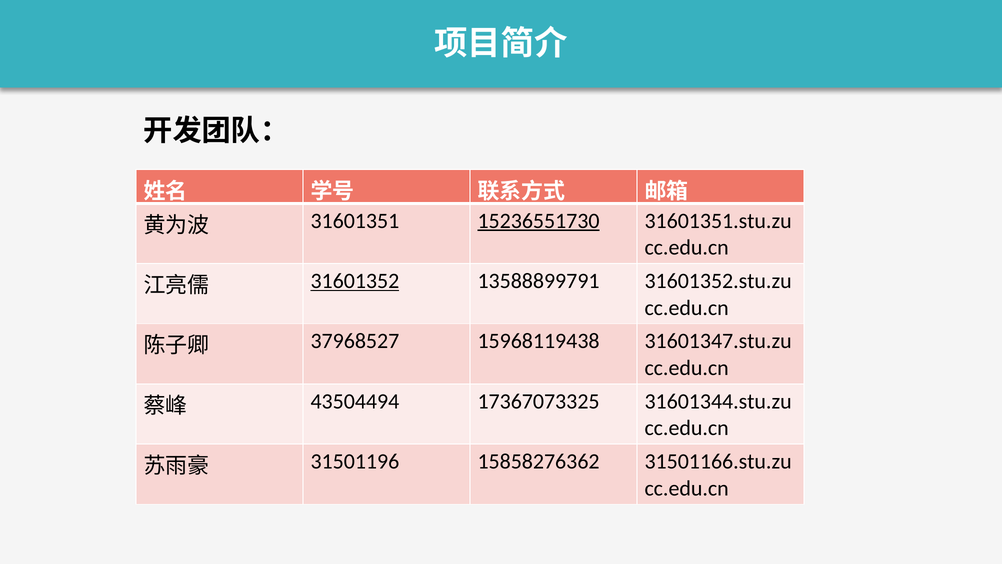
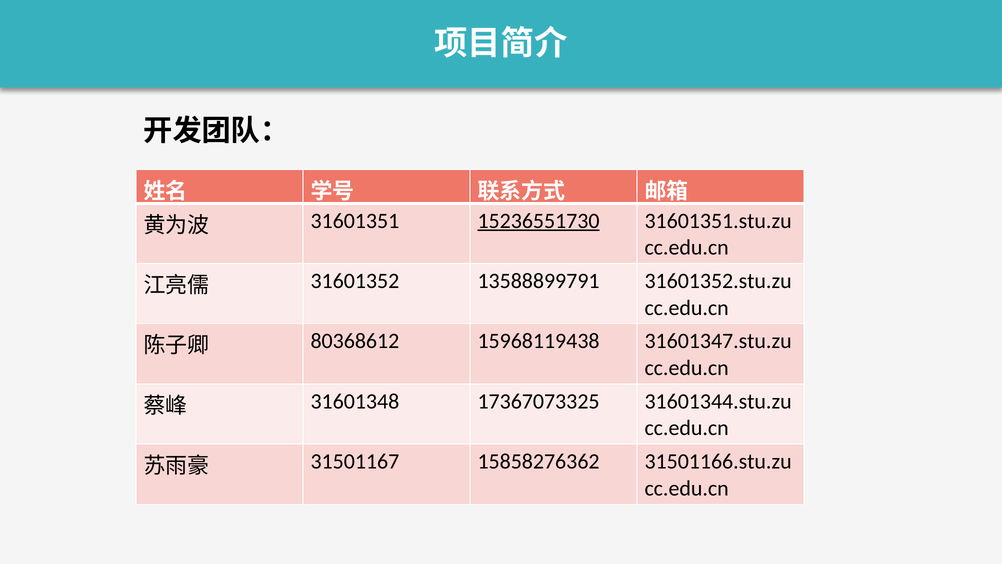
31601352 underline: present -> none (355, 281)
37968527: 37968527 -> 80368612 (355, 341)
43504494: 43504494 -> 31601348 (355, 401)
31501196: 31501196 -> 31501167 (355, 461)
